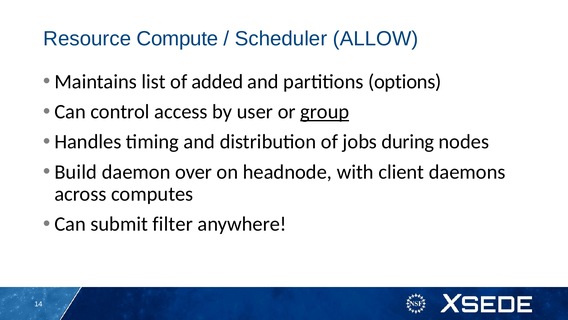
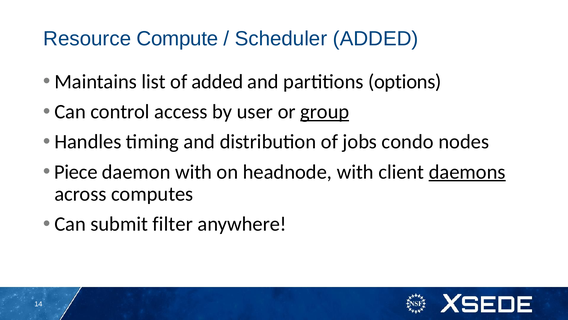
Scheduler ALLOW: ALLOW -> ADDED (376, 39)
during: during -> condo (408, 142)
Build: Build -> Piece (76, 172)
daemon over: over -> with (194, 172)
daemons underline: none -> present (467, 172)
